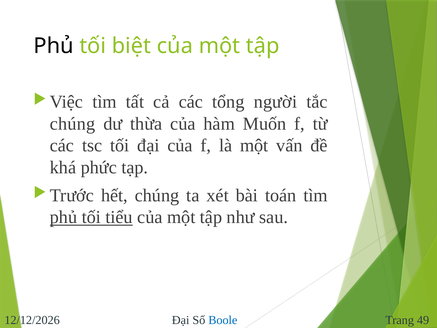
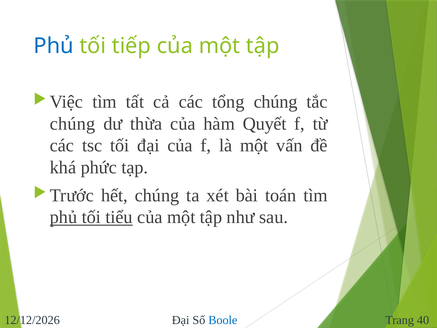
Phủ colour: black -> blue (54, 46)
biệt: biệt -> tiếp (131, 46)
tổng người: người -> chúng (276, 102)
Muốn: Muốn -> Quyết (265, 124)
49: 49 -> 40 (423, 320)
